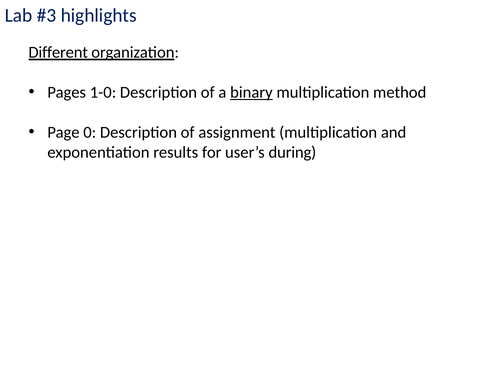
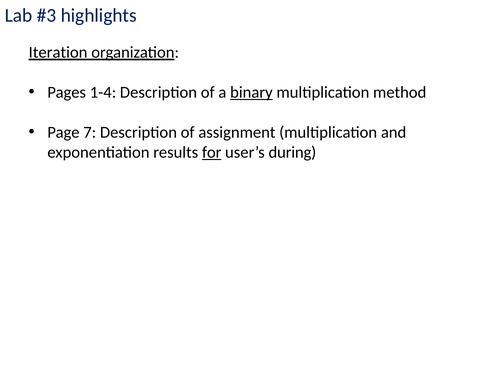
Different: Different -> Iteration (58, 52)
1-0: 1-0 -> 1-4 (103, 92)
0: 0 -> 7 (90, 132)
for underline: none -> present (212, 152)
